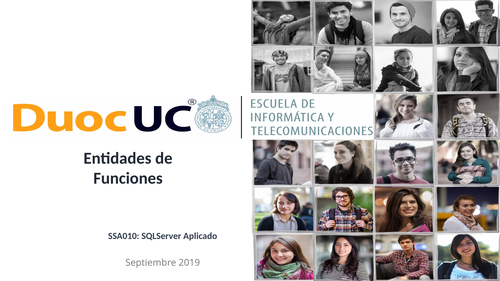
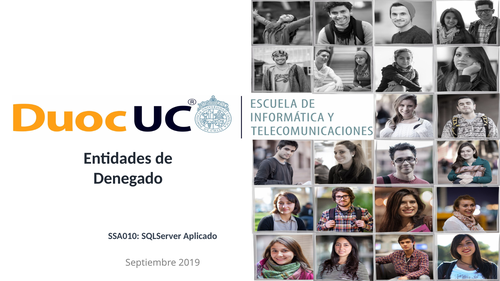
Funciones: Funciones -> Denegado (128, 178)
